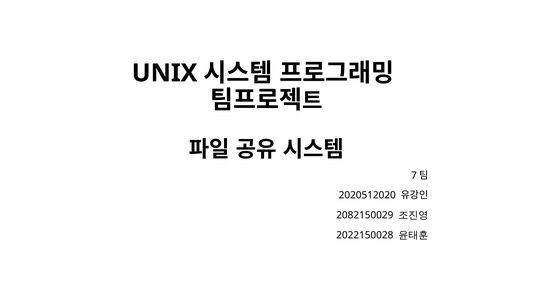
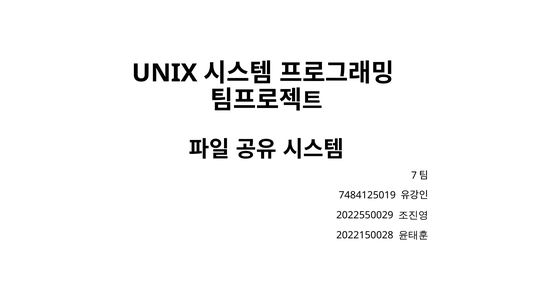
2020512020: 2020512020 -> 7484125019 (367, 195)
2082150029: 2082150029 -> 2022550029 (365, 215)
